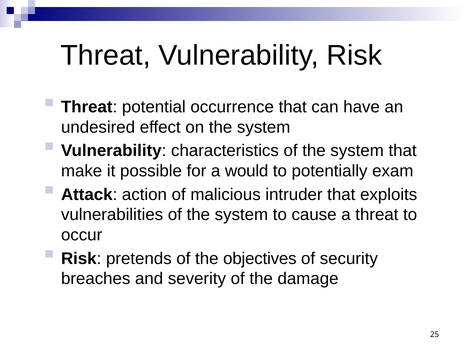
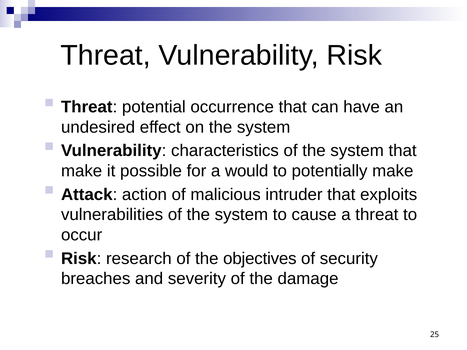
potentially exam: exam -> make (393, 171)
pretends: pretends -> research (139, 259)
